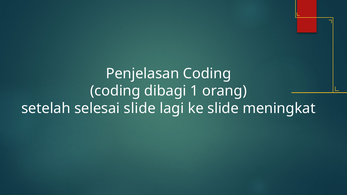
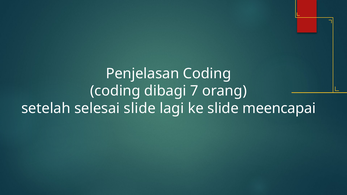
1: 1 -> 7 (194, 91)
meningkat: meningkat -> meencapai (279, 108)
